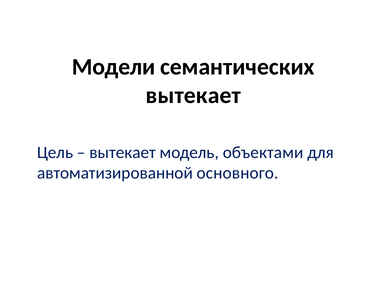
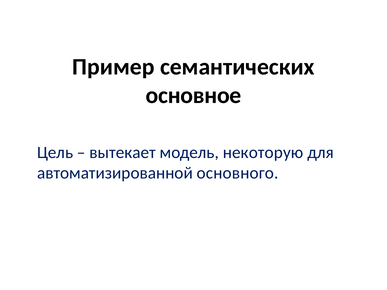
Модели: Модели -> Пример (113, 67)
вытекает: вытекает -> основное (194, 95)
объектами: объектами -> некоторую (263, 153)
